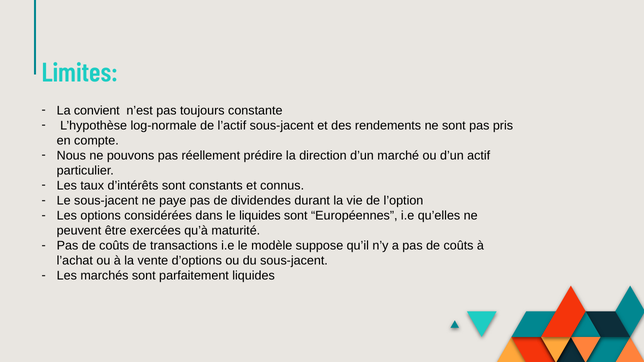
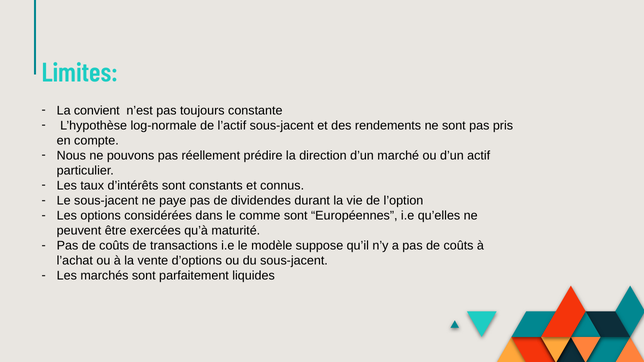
le liquides: liquides -> comme (260, 216)
